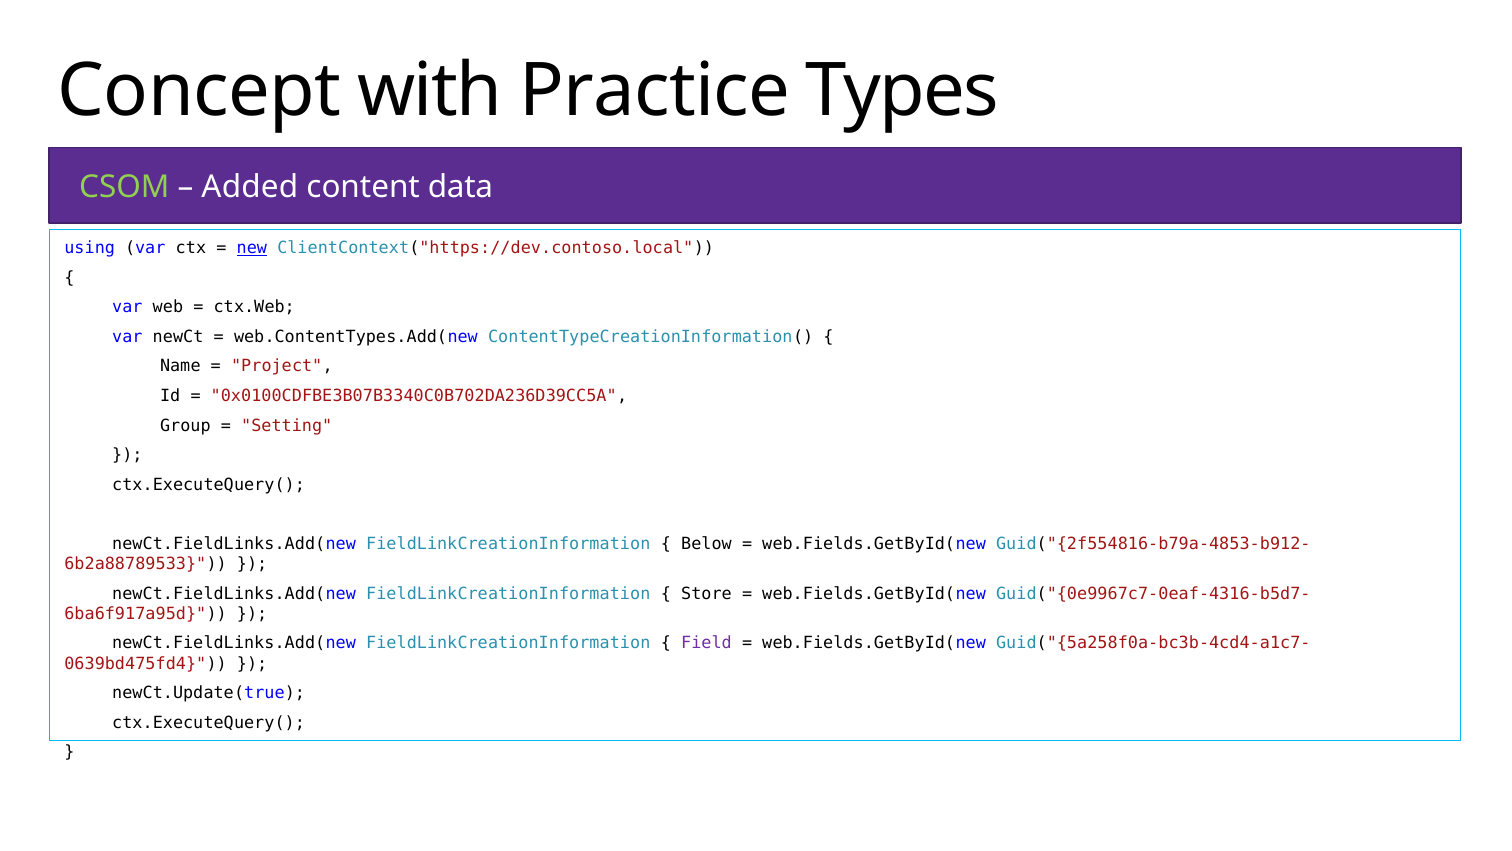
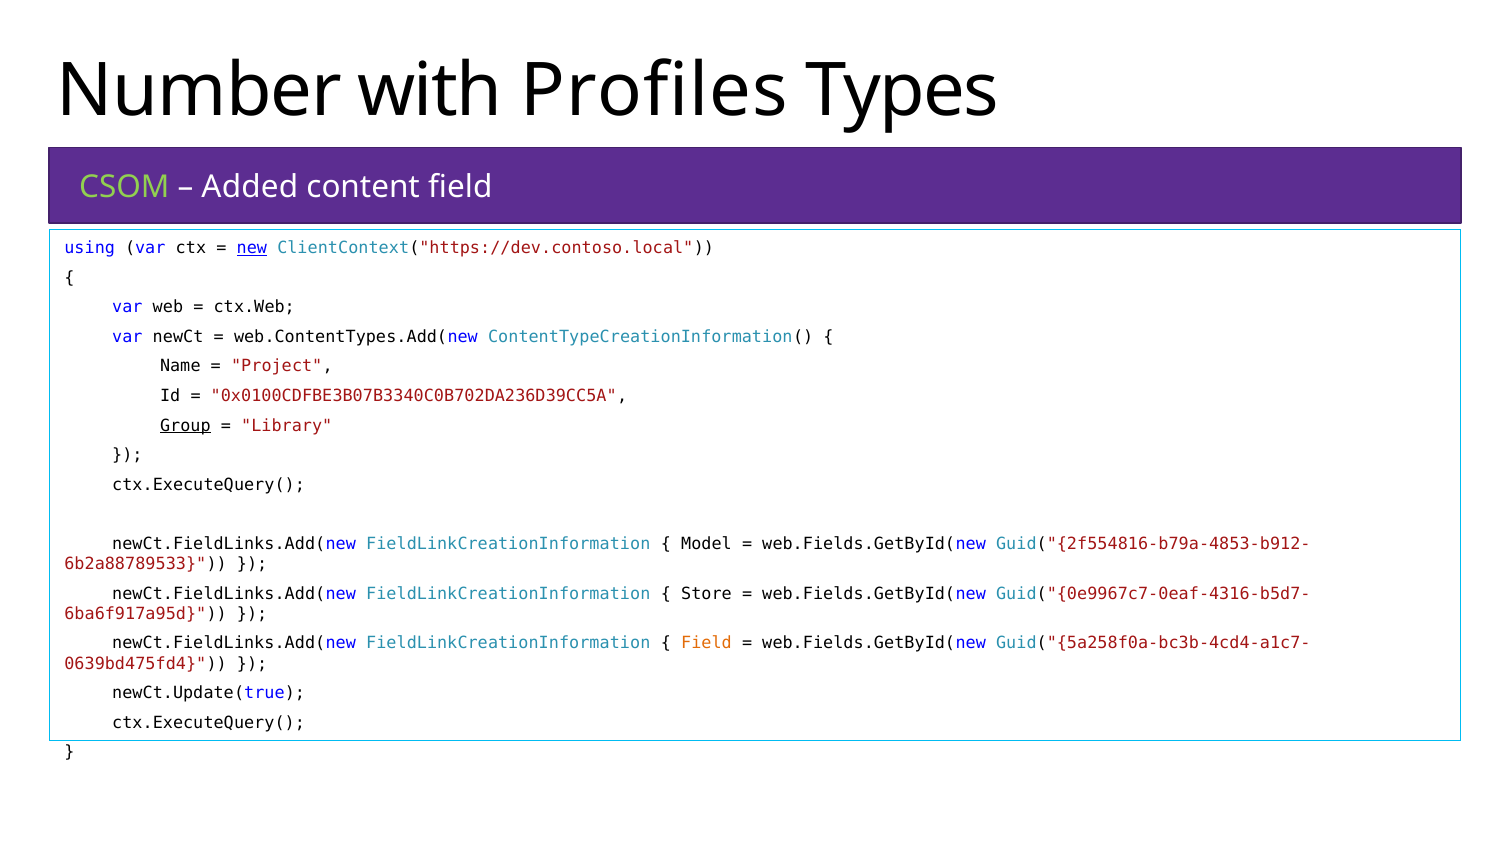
Concept: Concept -> Number (200, 91)
Practice: Practice -> Profiles (654, 91)
content data: data -> field (460, 187)
Group underline: none -> present (185, 425)
Setting: Setting -> Library (287, 425)
Below: Below -> Model (706, 544)
Field colour: purple -> orange (706, 643)
